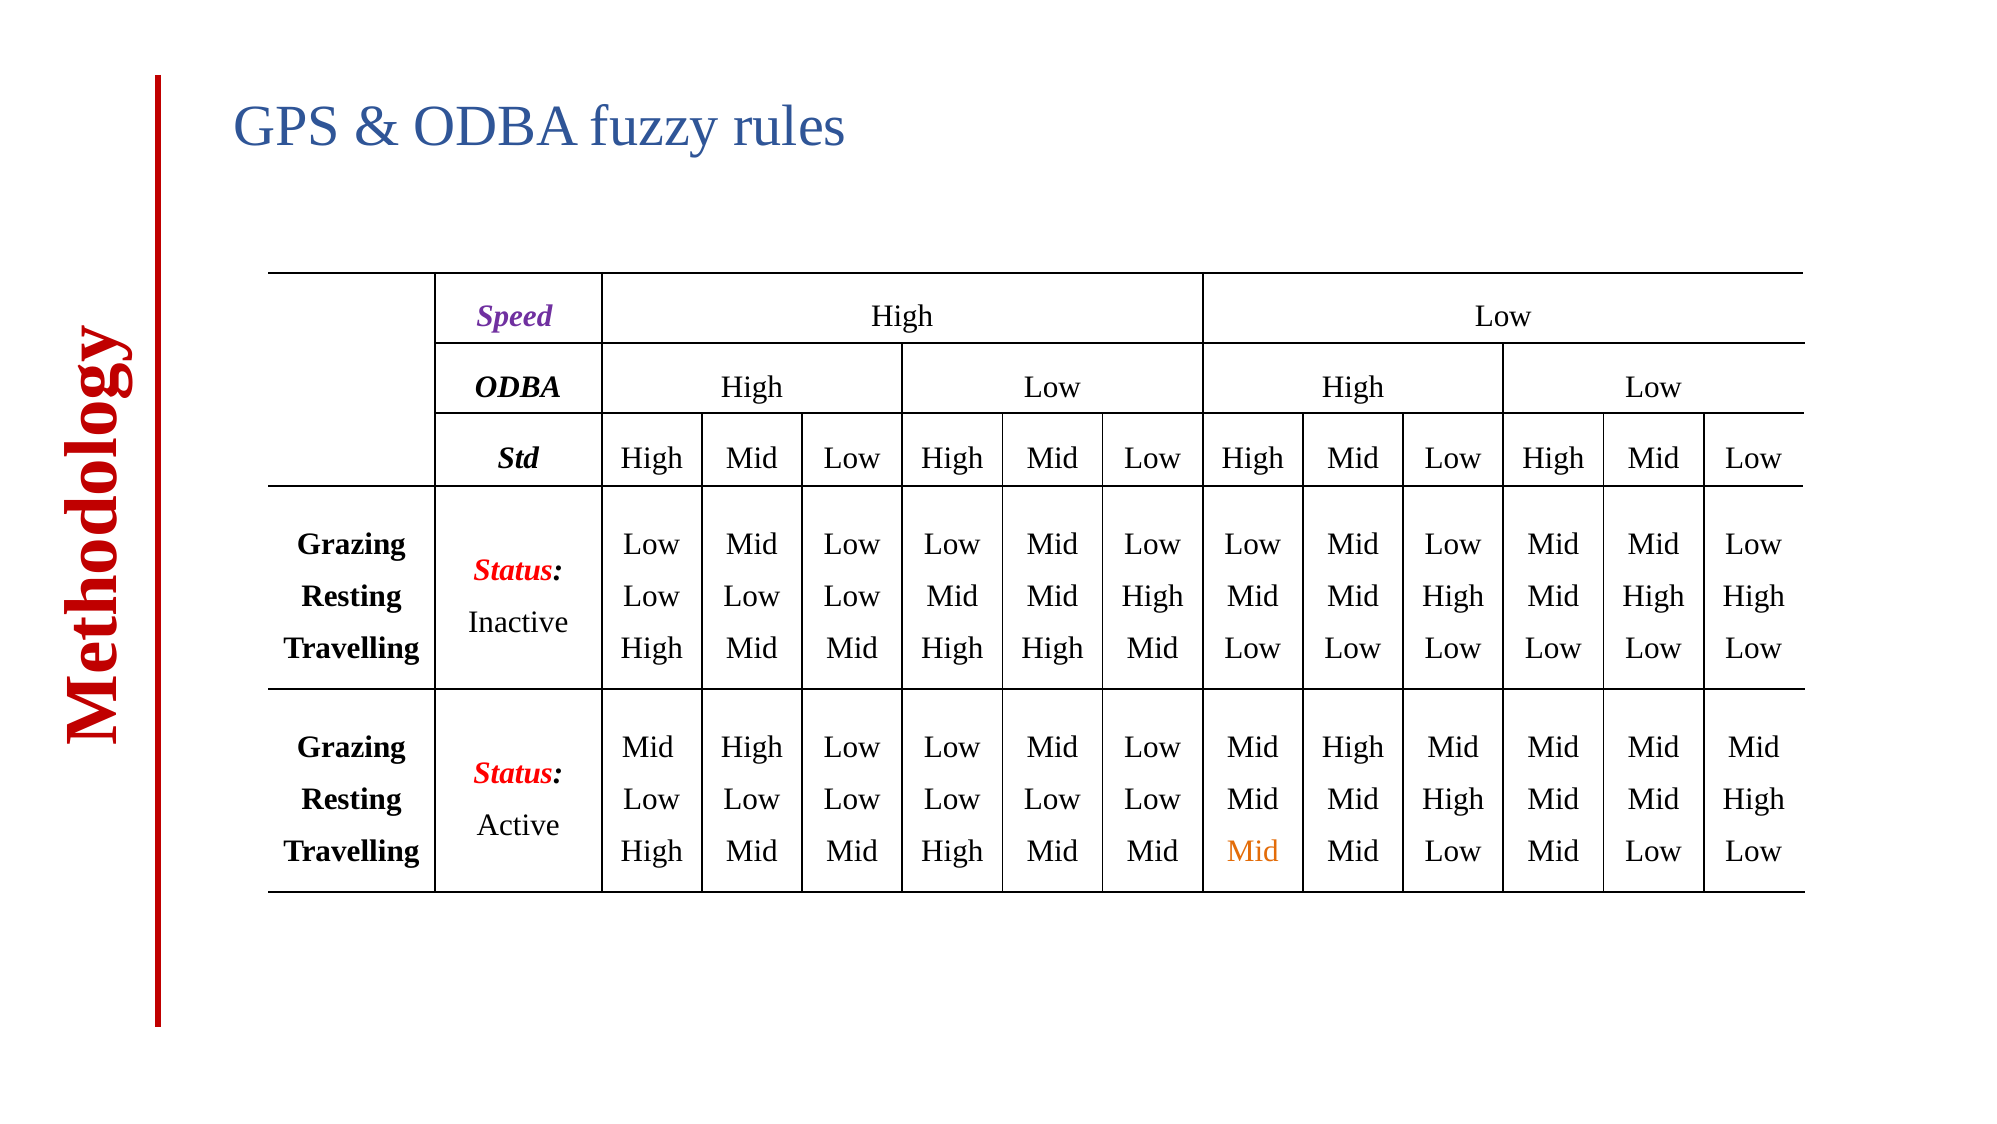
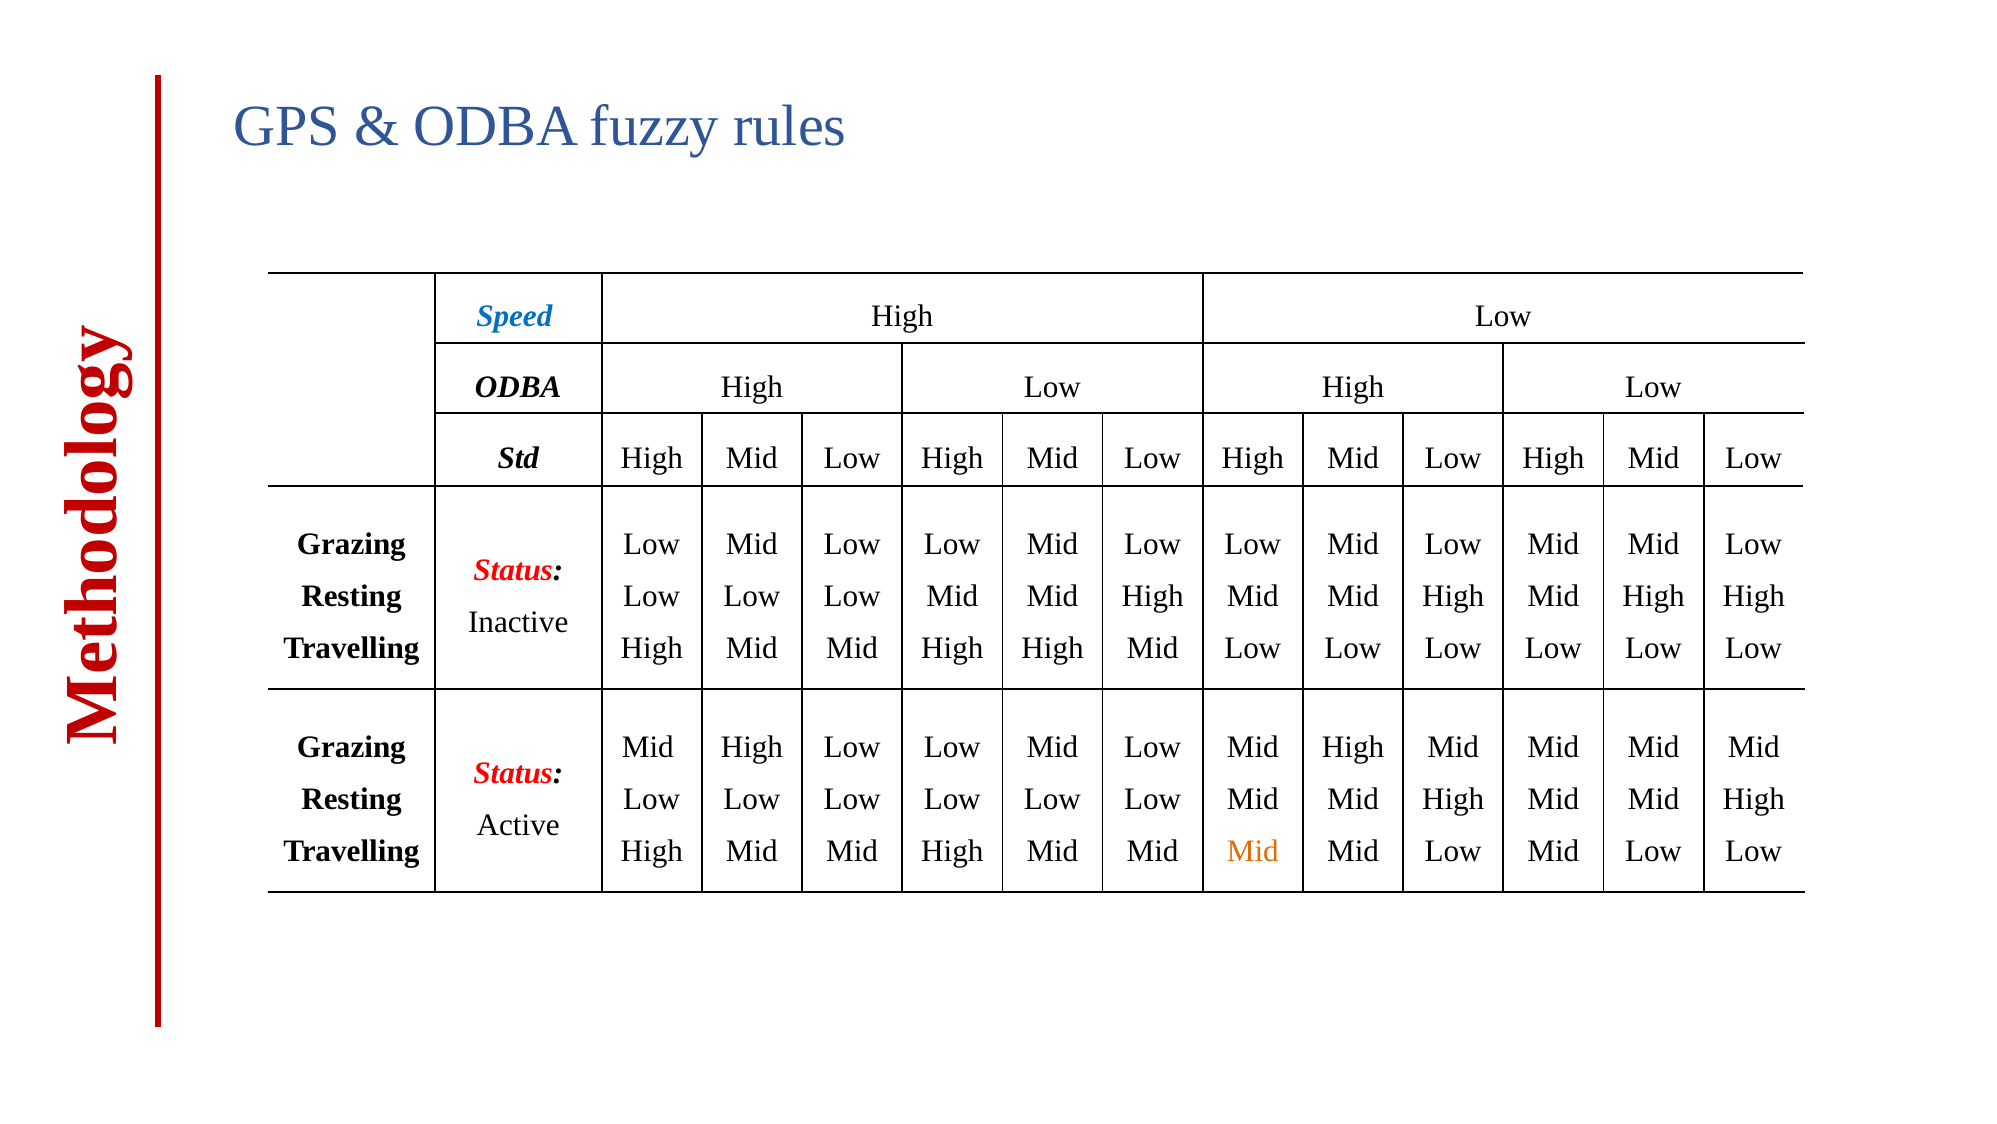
Speed colour: purple -> blue (514, 316)
